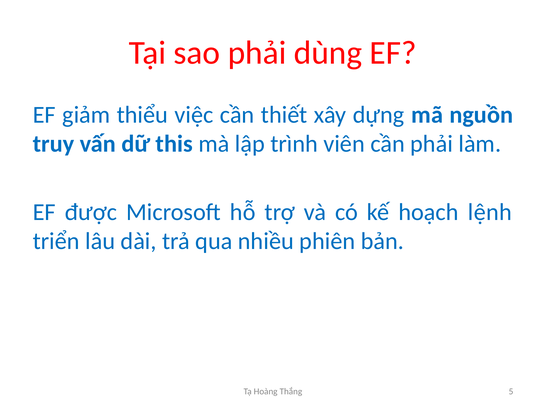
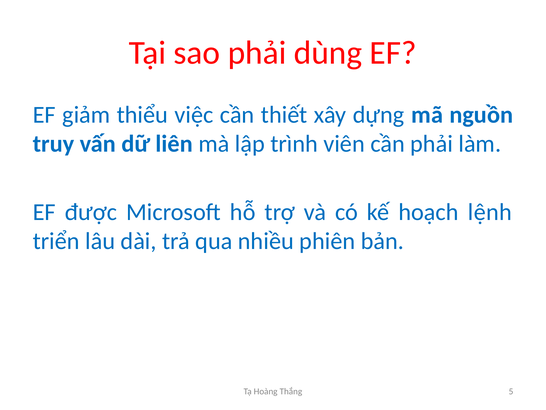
this: this -> liên (174, 144)
